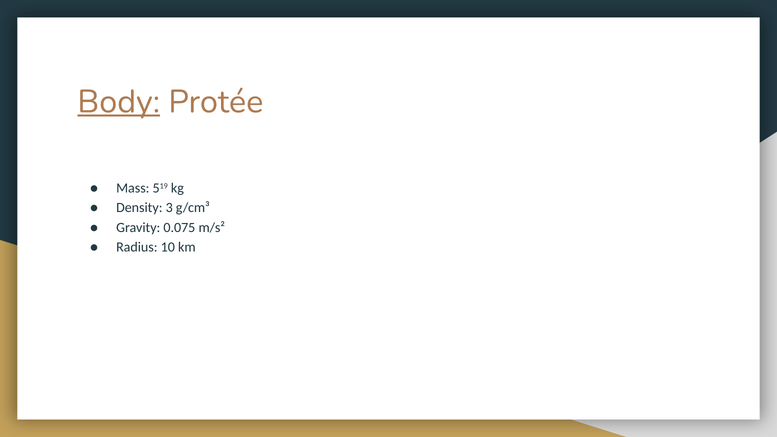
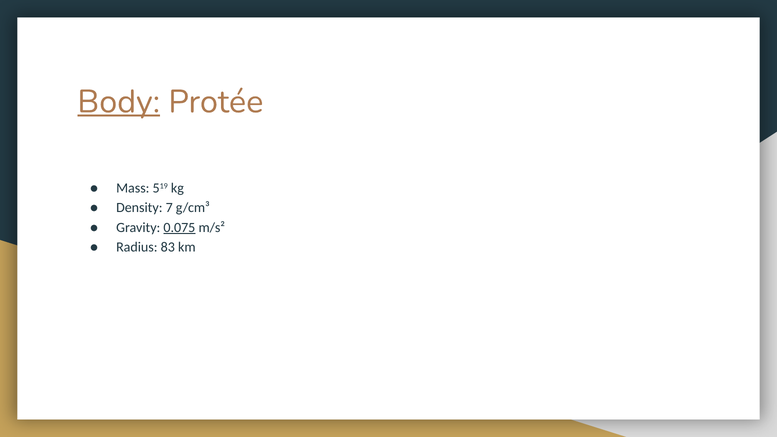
3: 3 -> 7 (169, 208)
0.075 underline: none -> present (179, 227)
10: 10 -> 83 (168, 247)
